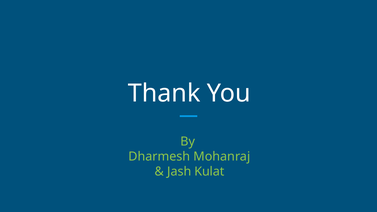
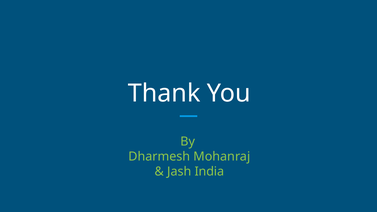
Kulat: Kulat -> India (209, 172)
